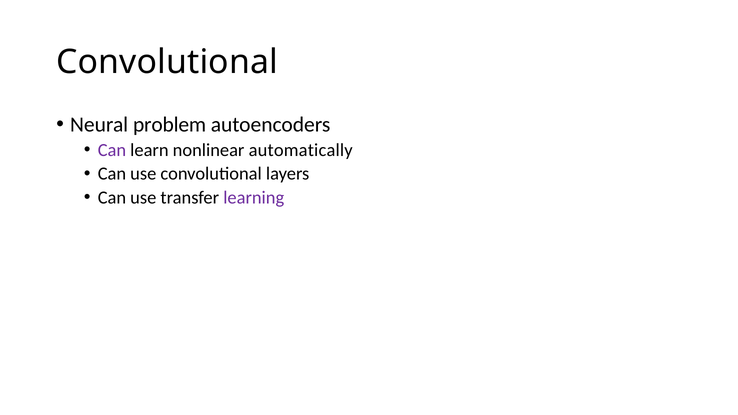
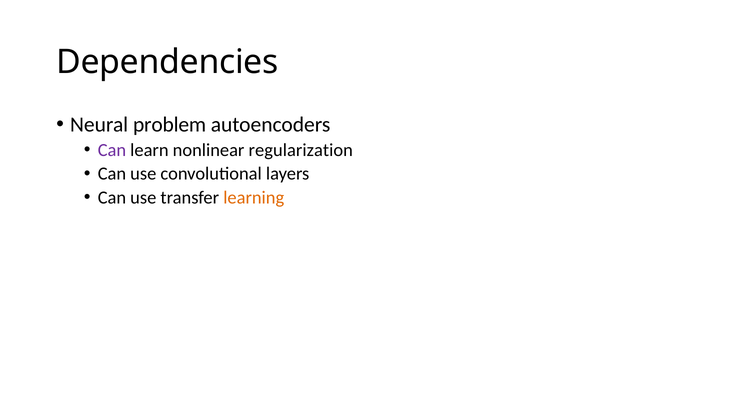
Convolutional: Convolutional -> Dependencies (167, 62)
automatically: automatically -> regularization (301, 150)
learning colour: purple -> orange (254, 198)
